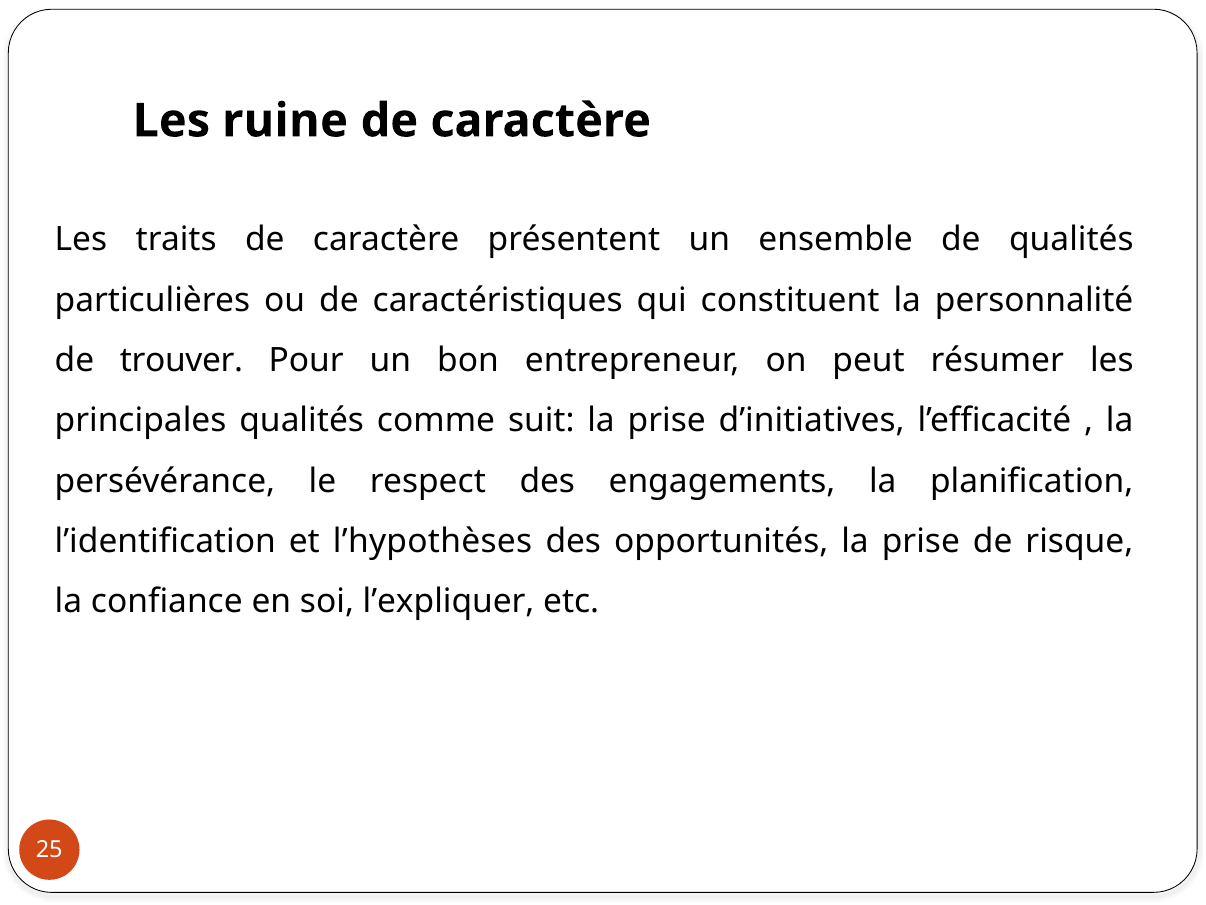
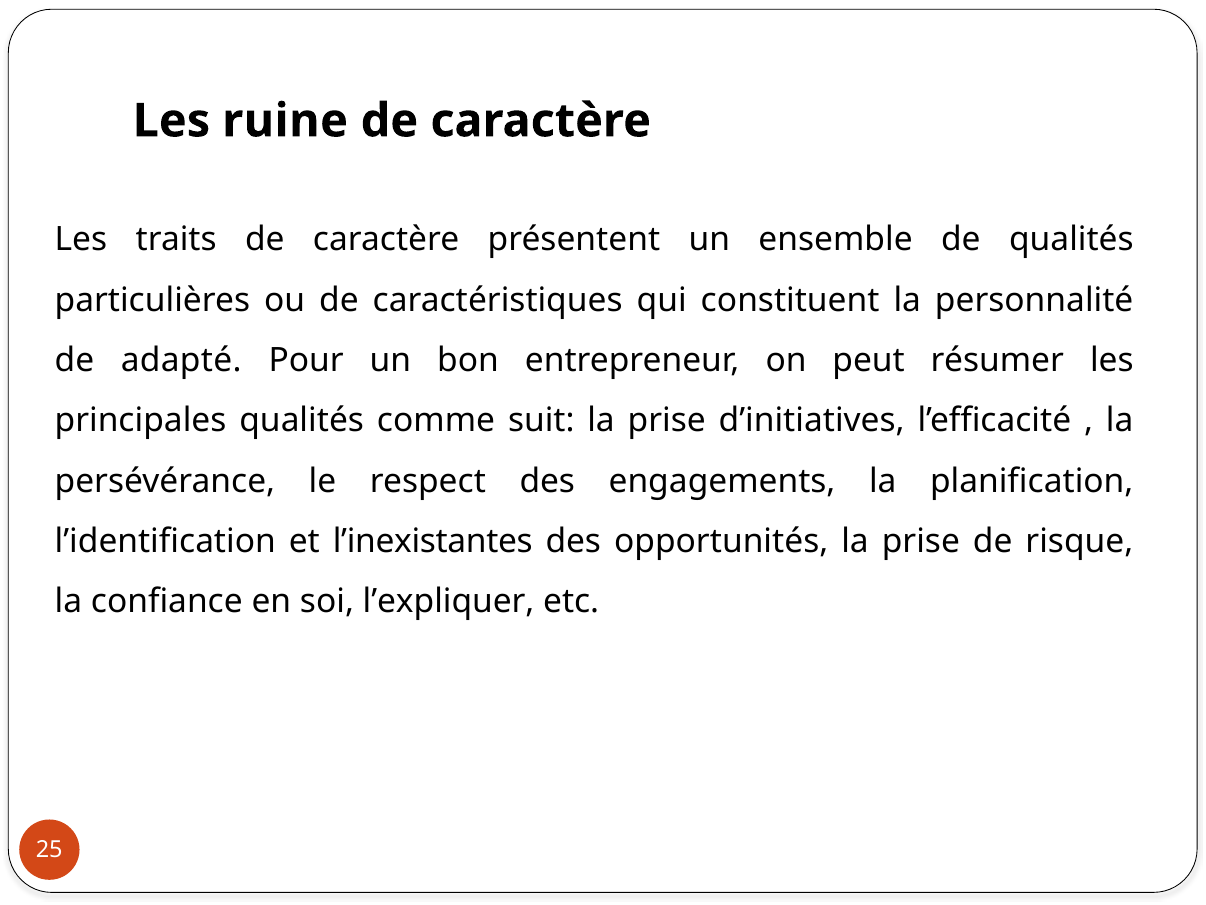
trouver: trouver -> adapté (181, 360)
l’hypothèses: l’hypothèses -> l’inexistantes (433, 541)
